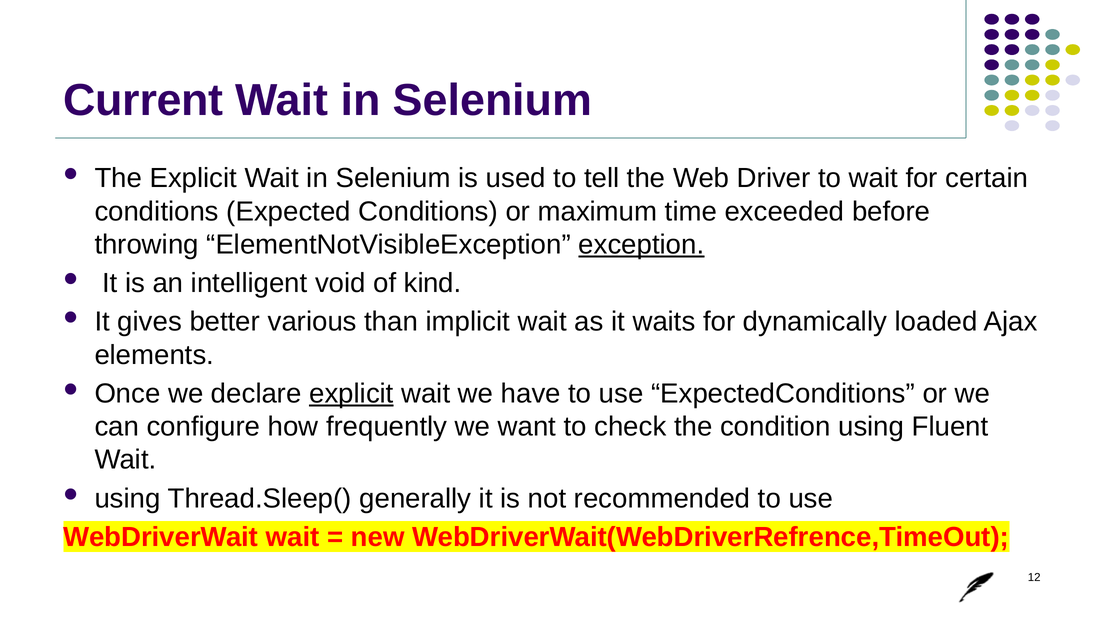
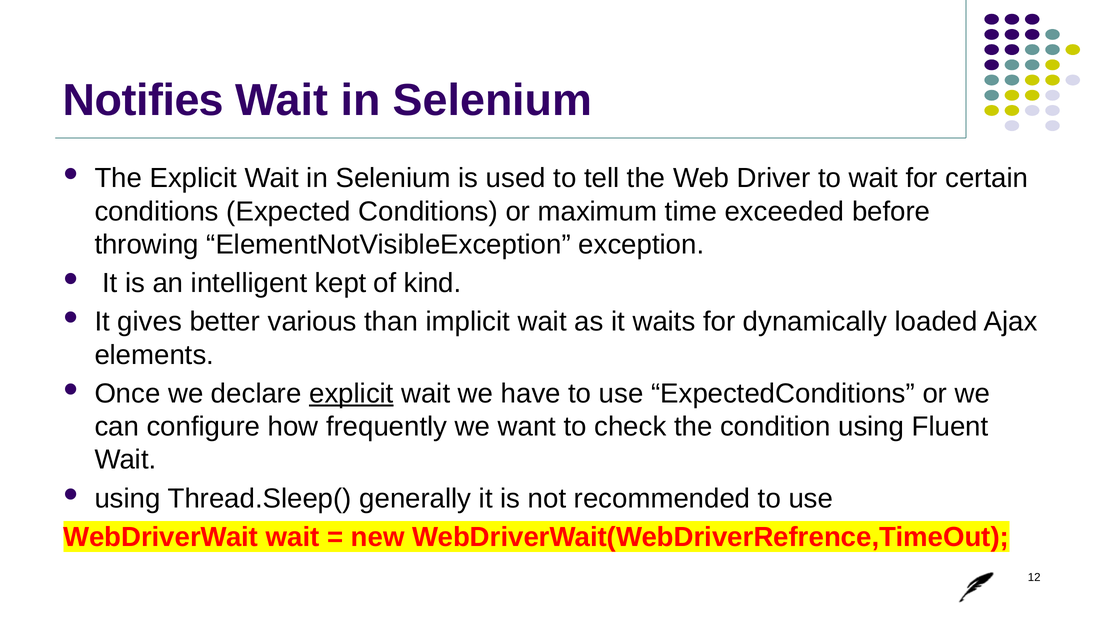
Current: Current -> Notifies (143, 100)
exception underline: present -> none (641, 245)
void: void -> kept (341, 283)
